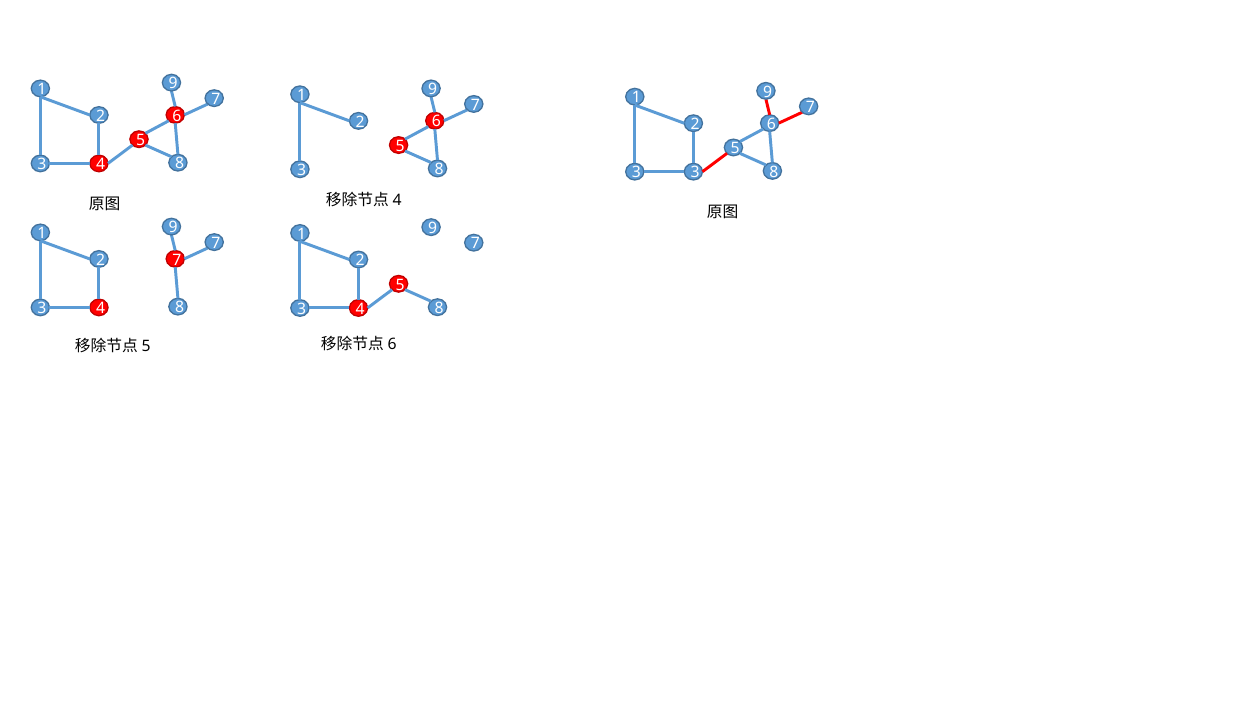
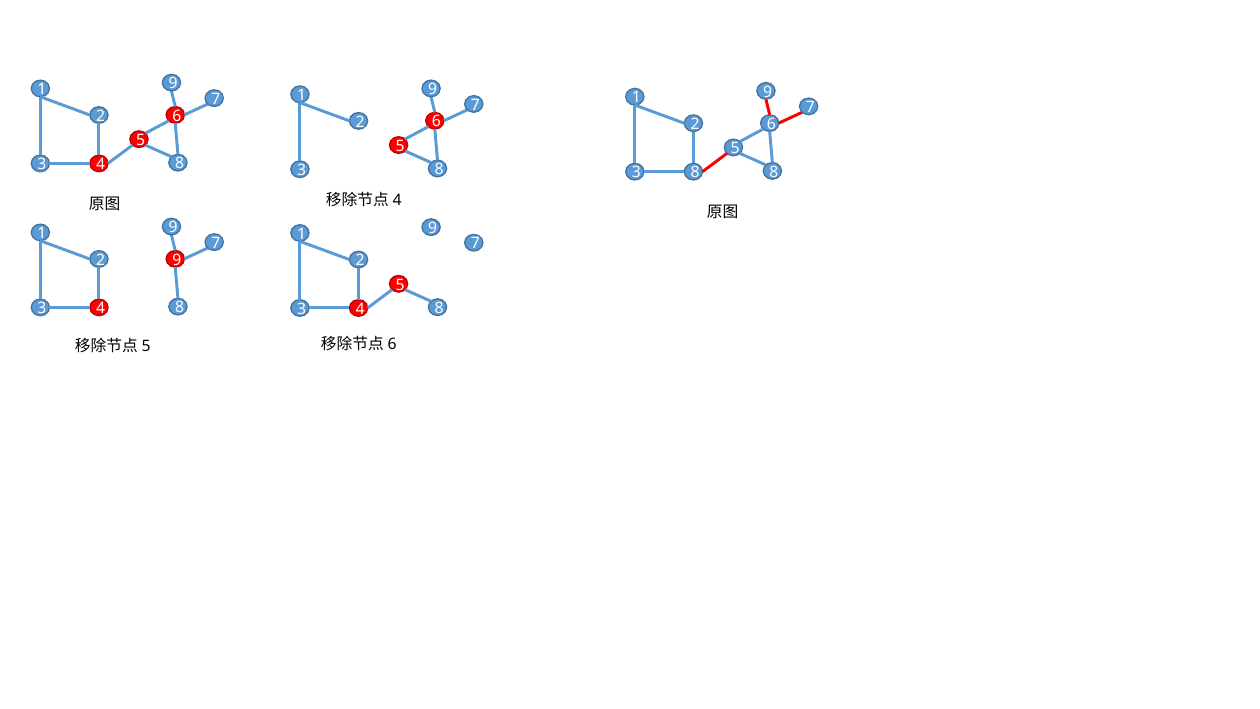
3 3: 3 -> 8 (695, 173)
2 7: 7 -> 9 (177, 260)
